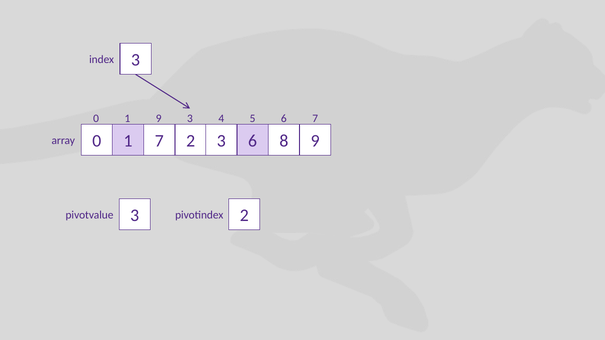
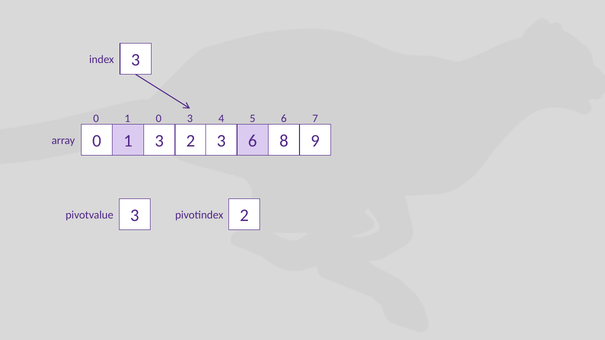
1 9: 9 -> 0 (159, 118)
7: 7 -> 3 (159, 141)
